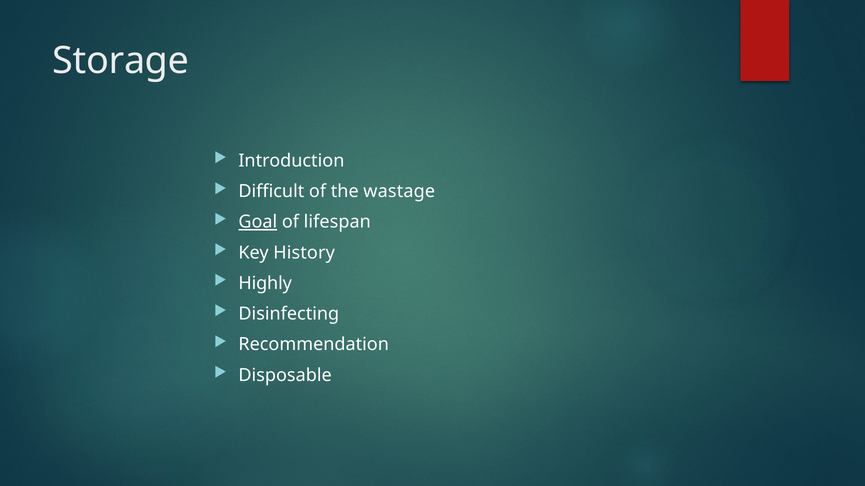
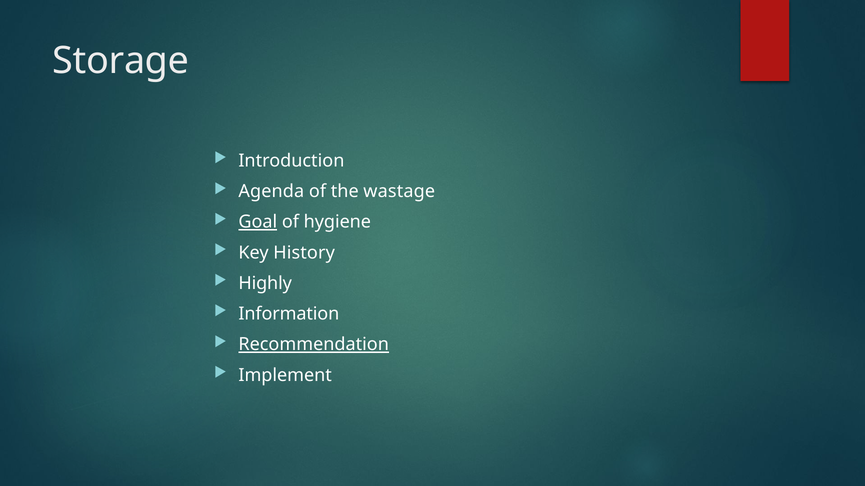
Difficult: Difficult -> Agenda (271, 192)
lifespan: lifespan -> hygiene (337, 222)
Disinfecting: Disinfecting -> Information (289, 314)
Recommendation underline: none -> present (314, 345)
Disposable: Disposable -> Implement (285, 376)
